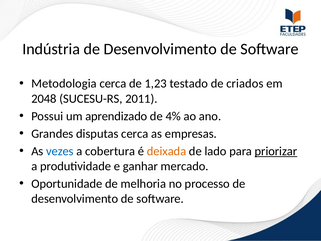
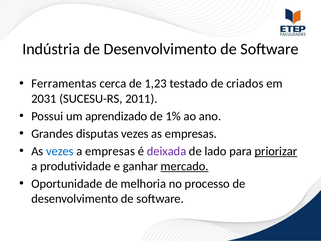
Metodologia: Metodologia -> Ferramentas (64, 84)
2048: 2048 -> 2031 (44, 99)
4%: 4% -> 1% (173, 116)
disputas cerca: cerca -> vezes (135, 134)
a cobertura: cobertura -> empresas (110, 151)
deixada colour: orange -> purple (167, 151)
mercado underline: none -> present (185, 166)
